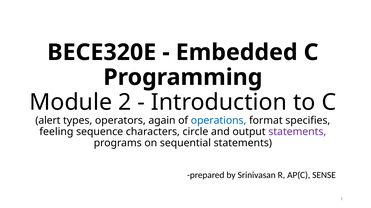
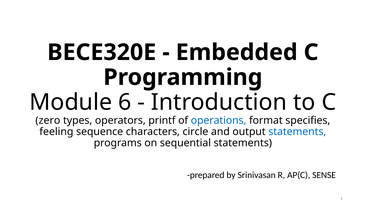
2: 2 -> 6 (125, 103)
alert: alert -> zero (48, 121)
again: again -> printf (162, 121)
statements colour: purple -> blue (297, 132)
